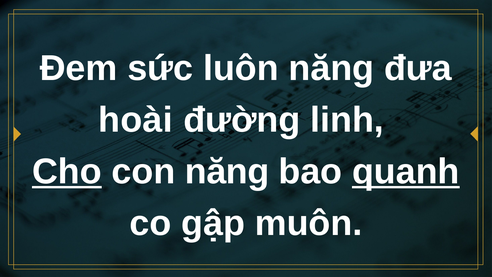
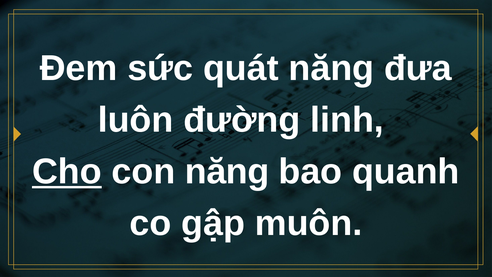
luôn: luôn -> quát (241, 68)
hoài: hoài -> luôn (136, 120)
quanh underline: present -> none (406, 172)
